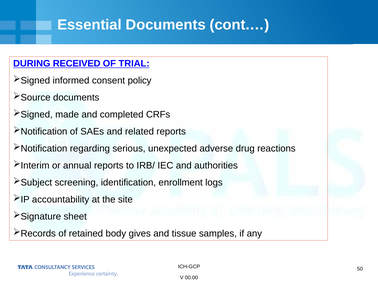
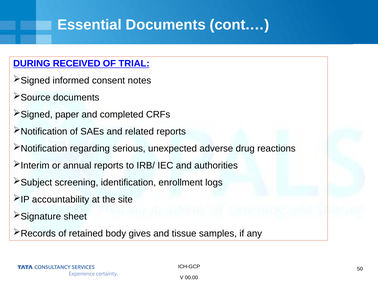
policy: policy -> notes (139, 81)
made: made -> paper (67, 115)
